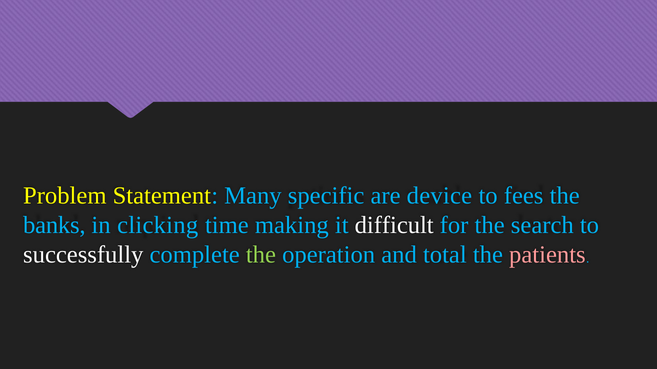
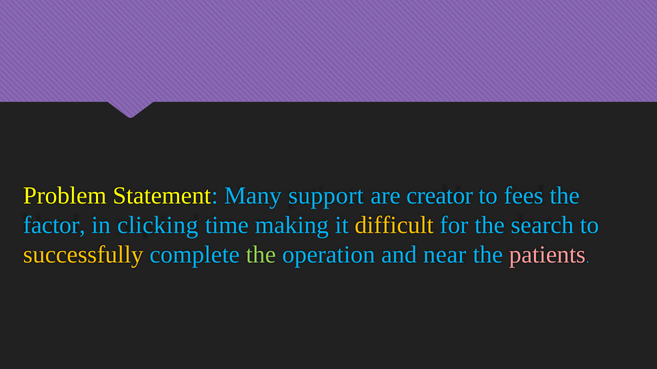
specific: specific -> support (326, 196)
device: device -> creator (440, 196)
banks: banks -> factor (54, 225)
difficult colour: white -> yellow (394, 225)
successfully colour: white -> yellow (83, 255)
total: total -> near (445, 255)
